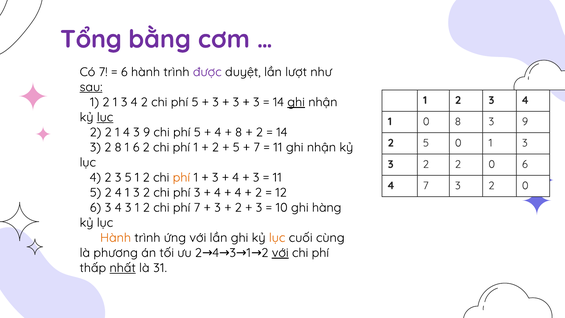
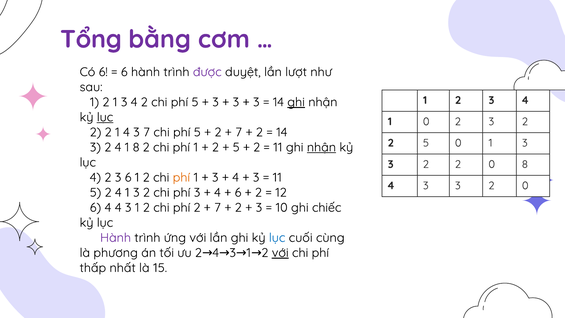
Có 7: 7 -> 6 (103, 72)
sau underline: present -> none (91, 87)
0 8: 8 -> 2 (458, 122)
9: 9 -> 2 (525, 122)
4 3 9: 9 -> 7 (146, 132)
4: 4 -> 2 (218, 132)
8: 8 -> 7 (239, 132)
3 2 8: 8 -> 4 (118, 147)
1 6: 6 -> 8 (136, 147)
7: 7 -> 2 (257, 147)
nhận underline: none -> present (321, 147)
0 6: 6 -> 8 (525, 164)
3 5: 5 -> 6 (128, 177)
7: 7 -> 3 (426, 186)
4: 4 -> 6 (238, 192)
6 3: 3 -> 4 (108, 207)
phí 7: 7 -> 2 (197, 207)
3: 3 -> 7 (217, 207)
hàng: hàng -> chiếc (327, 207)
Hành colour: orange -> purple (116, 238)
lục colour: orange -> blue (277, 238)
nhất underline: present -> none (123, 268)
31: 31 -> 15 (160, 268)
